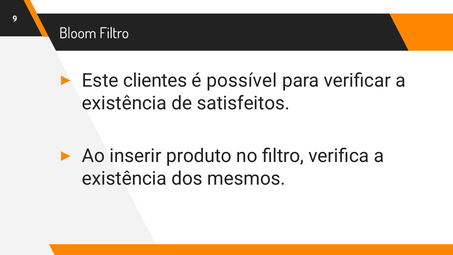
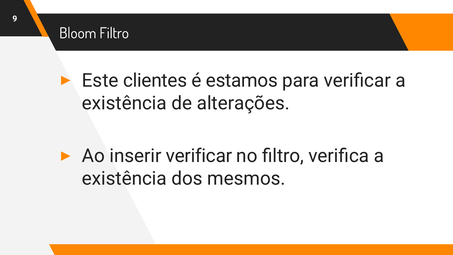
possível: possível -> estamos (242, 80)
satisfeitos: satisfeitos -> alterações (243, 103)
inserir produto: produto -> verificar (199, 156)
